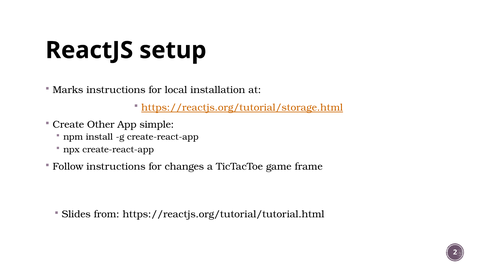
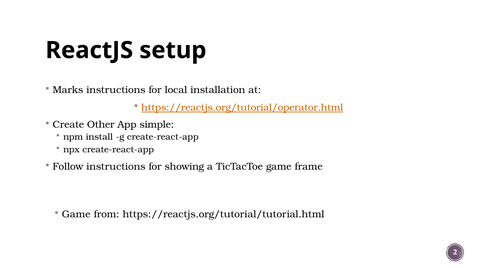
https://reactjs.org/tutorial/storage.html: https://reactjs.org/tutorial/storage.html -> https://reactjs.org/tutorial/operator.html (242, 108)
changes: changes -> showing (184, 167)
Slides: Slides -> Game (76, 215)
